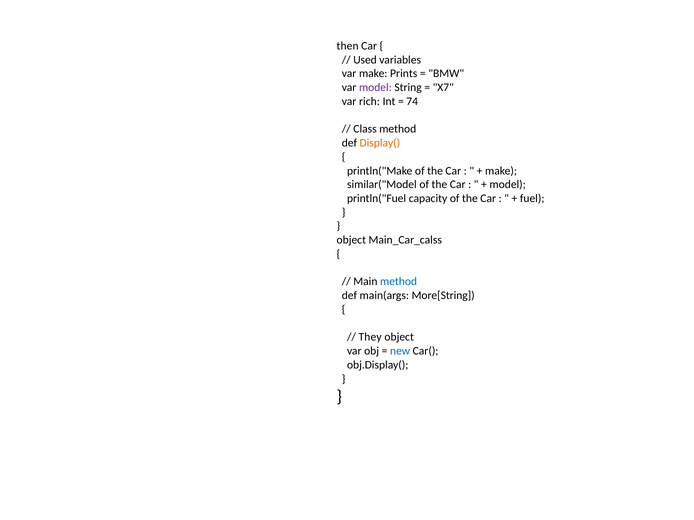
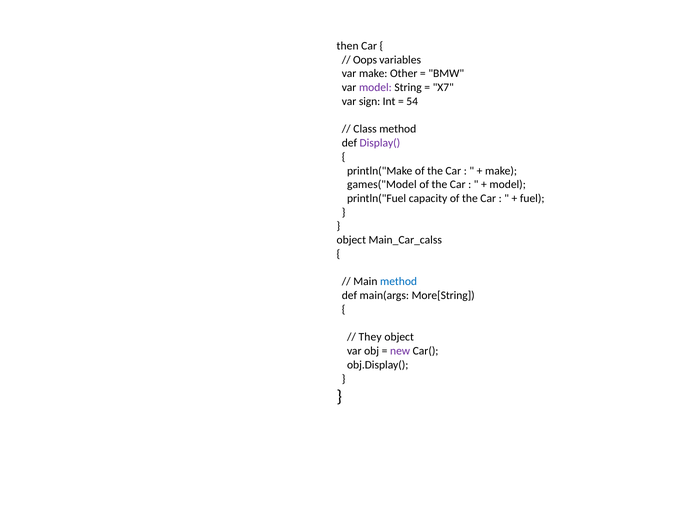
Used: Used -> Oops (365, 60)
Prints: Prints -> Other (404, 74)
rich: rich -> sign (370, 101)
74: 74 -> 54 (412, 101)
Display( colour: orange -> purple (380, 143)
similar("Model: similar("Model -> games("Model (382, 185)
new colour: blue -> purple (400, 351)
